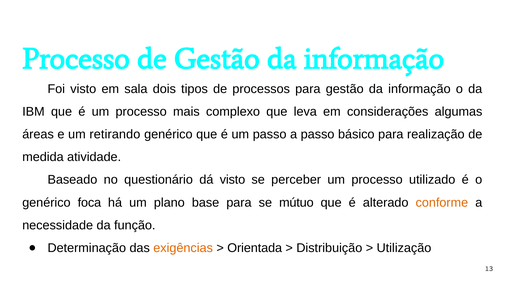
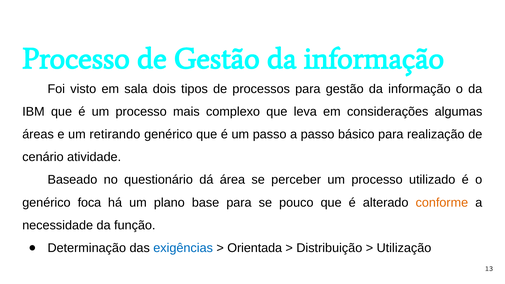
medida: medida -> cenário (43, 157)
dá visto: visto -> área (232, 180)
mútuo: mútuo -> pouco (296, 203)
exigências colour: orange -> blue (183, 248)
